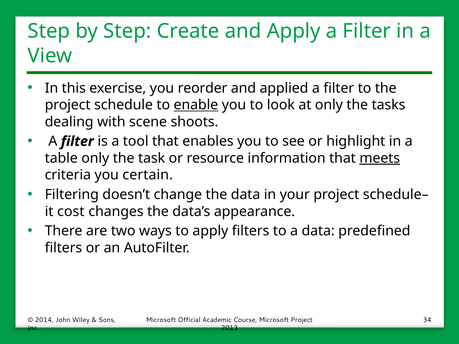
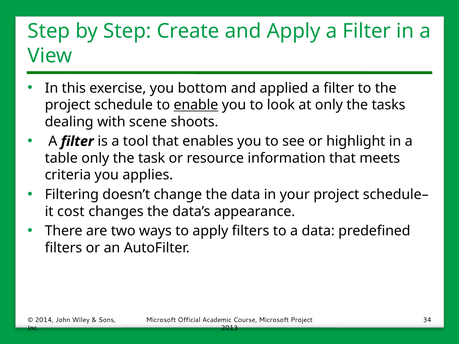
reorder: reorder -> bottom (202, 88)
meets underline: present -> none (380, 158)
certain: certain -> applies (148, 175)
